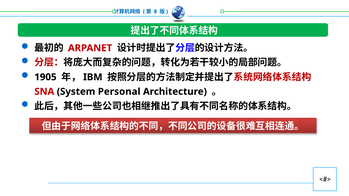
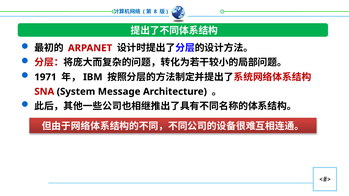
1905: 1905 -> 1971 (45, 77)
Personal: Personal -> Message (119, 92)
